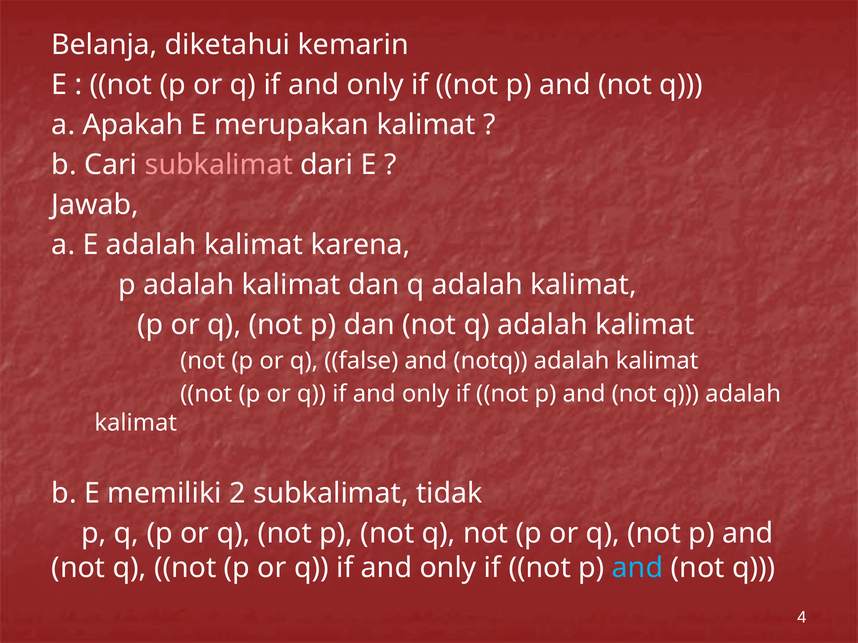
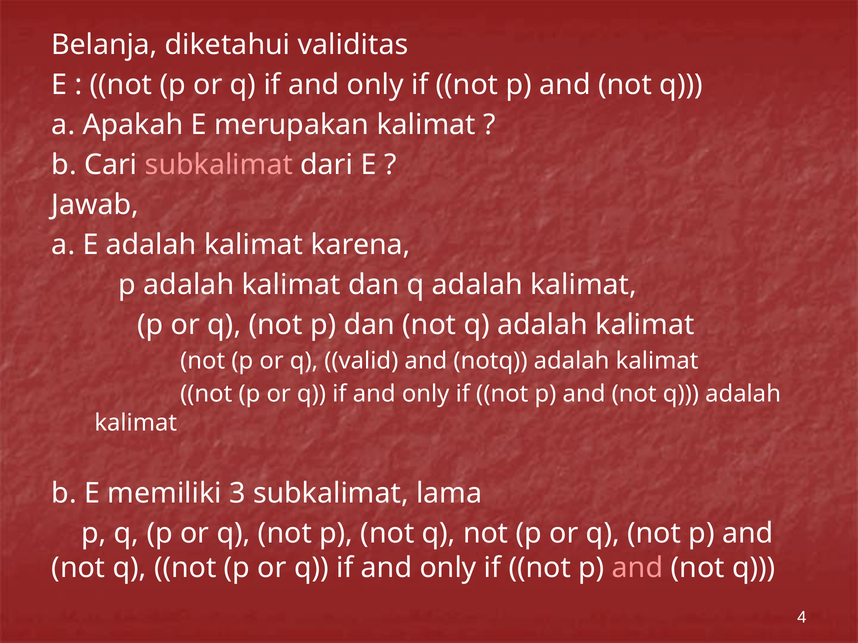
kemarin: kemarin -> validitas (353, 45)
false: false -> valid (361, 361)
2: 2 -> 3 (237, 494)
tidak: tidak -> lama (449, 494)
and colour: light blue -> pink (638, 568)
